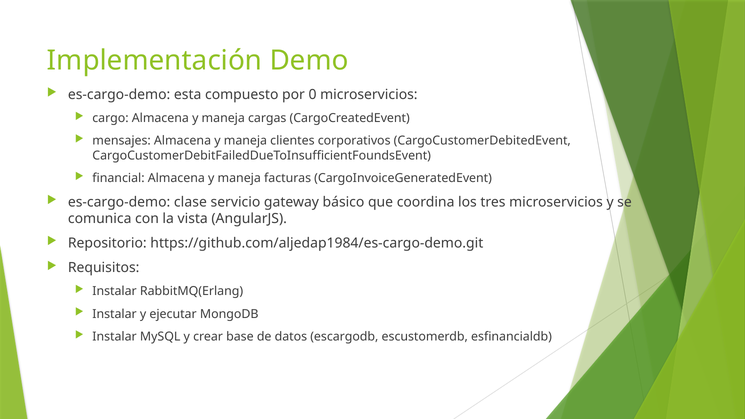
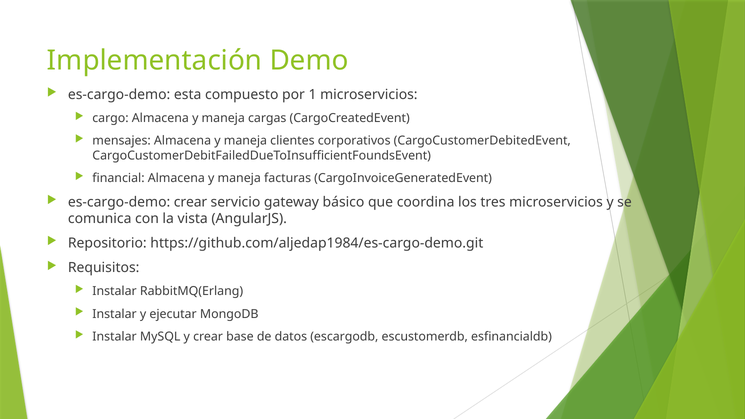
0: 0 -> 1 (313, 95)
es-cargo-demo clase: clase -> crear (191, 202)
